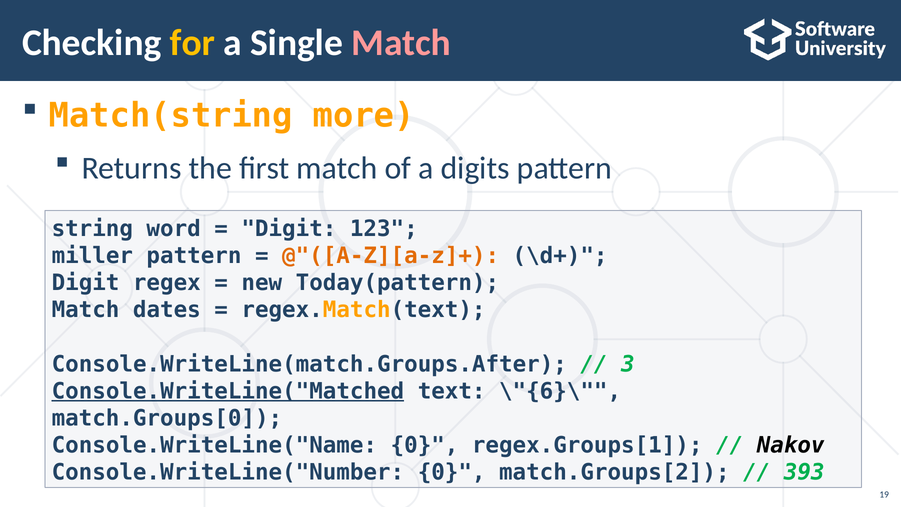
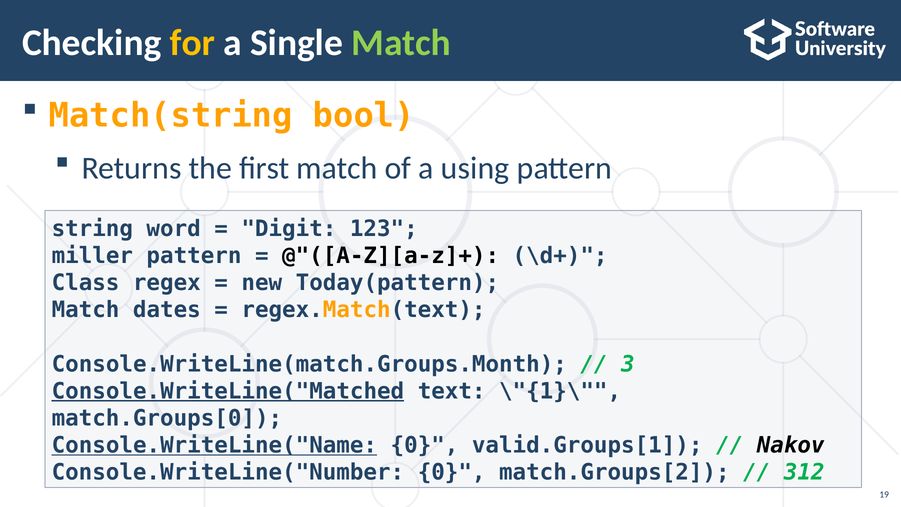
Match colour: pink -> light green (401, 43)
more: more -> bool (364, 116)
digits: digits -> using (475, 168)
@"([A-Z][a-z]+ colour: orange -> black (391, 256)
Digit: Digit -> Class (86, 283)
Console.WriteLine(match.Groups.After: Console.WriteLine(match.Groups.After -> Console.WriteLine(match.Groups.Month (309, 364)
\"{6}\: \"{6}\ -> \"{1}\ (560, 391)
Console.WriteLine("Name underline: none -> present (214, 445)
regex.Groups[1: regex.Groups[1 -> valid.Groups[1 (587, 445)
393: 393 -> 312 (804, 472)
